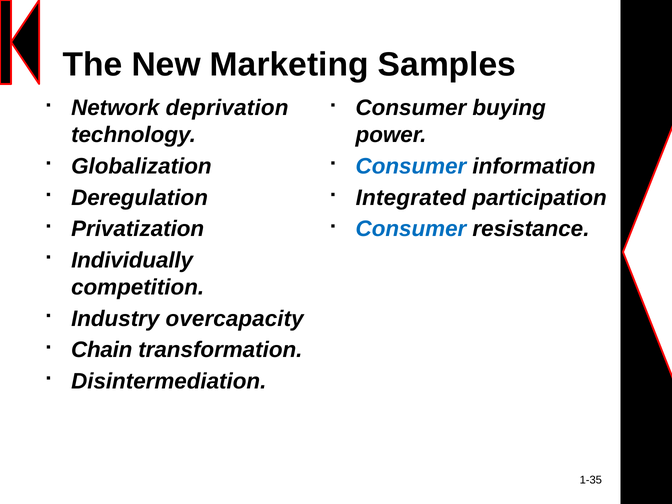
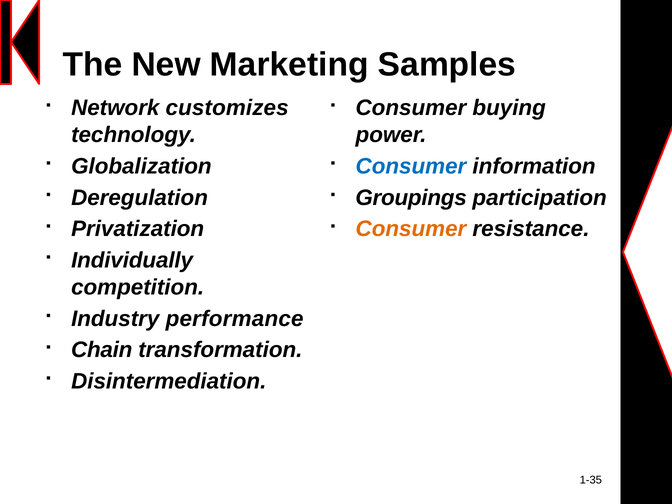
deprivation: deprivation -> customizes (227, 108)
Integrated: Integrated -> Groupings (411, 198)
Consumer colour: blue -> orange (411, 229)
overcapacity: overcapacity -> performance (235, 319)
